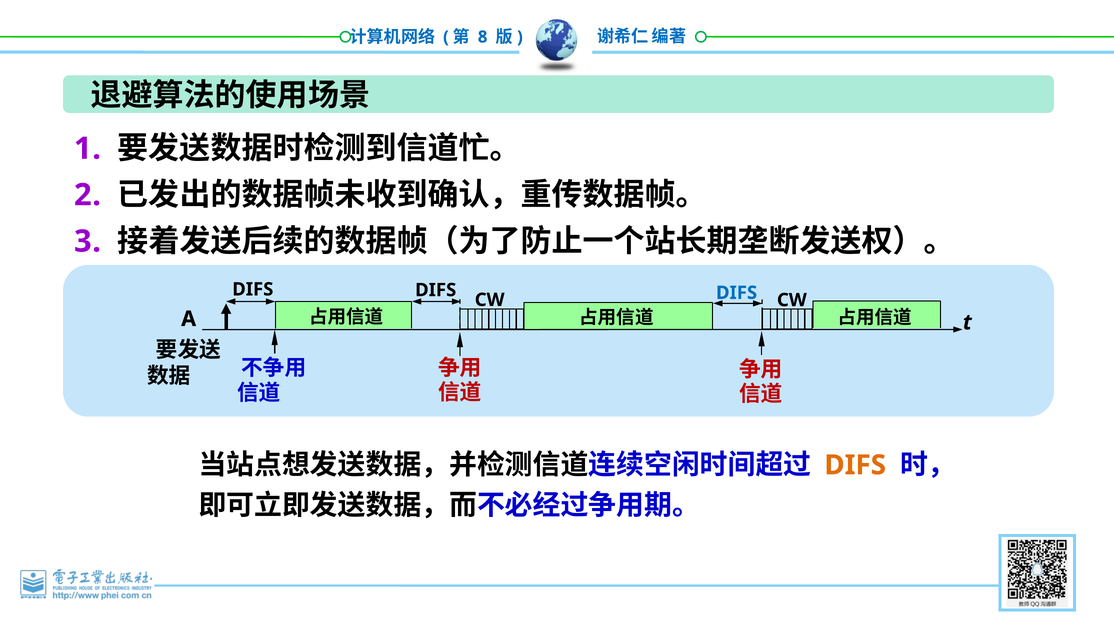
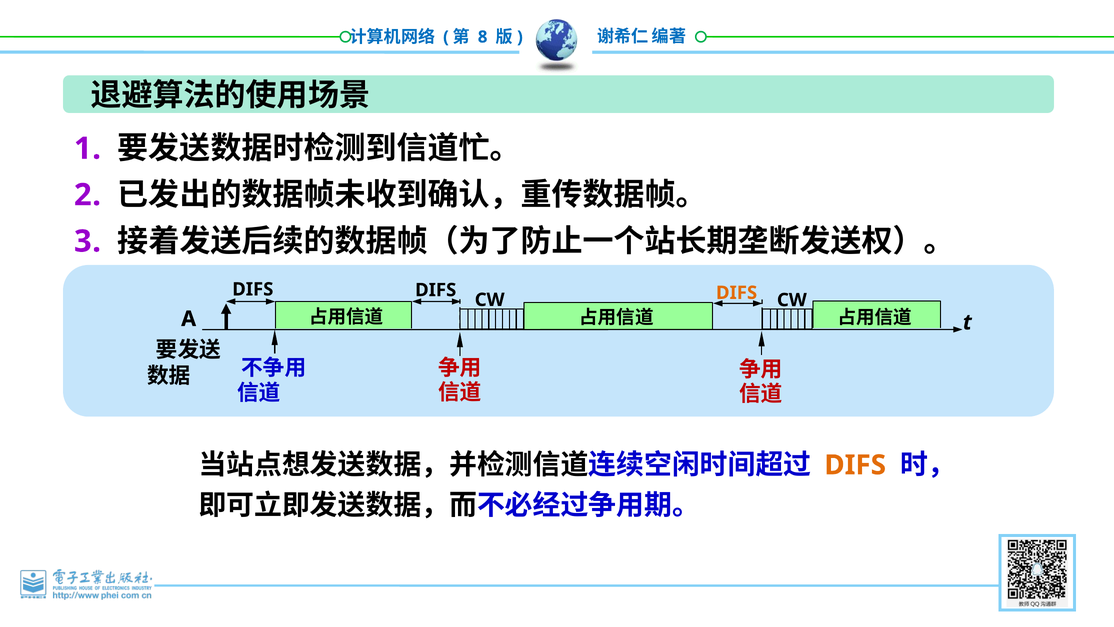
DIFS colour: blue -> orange (737, 293)
